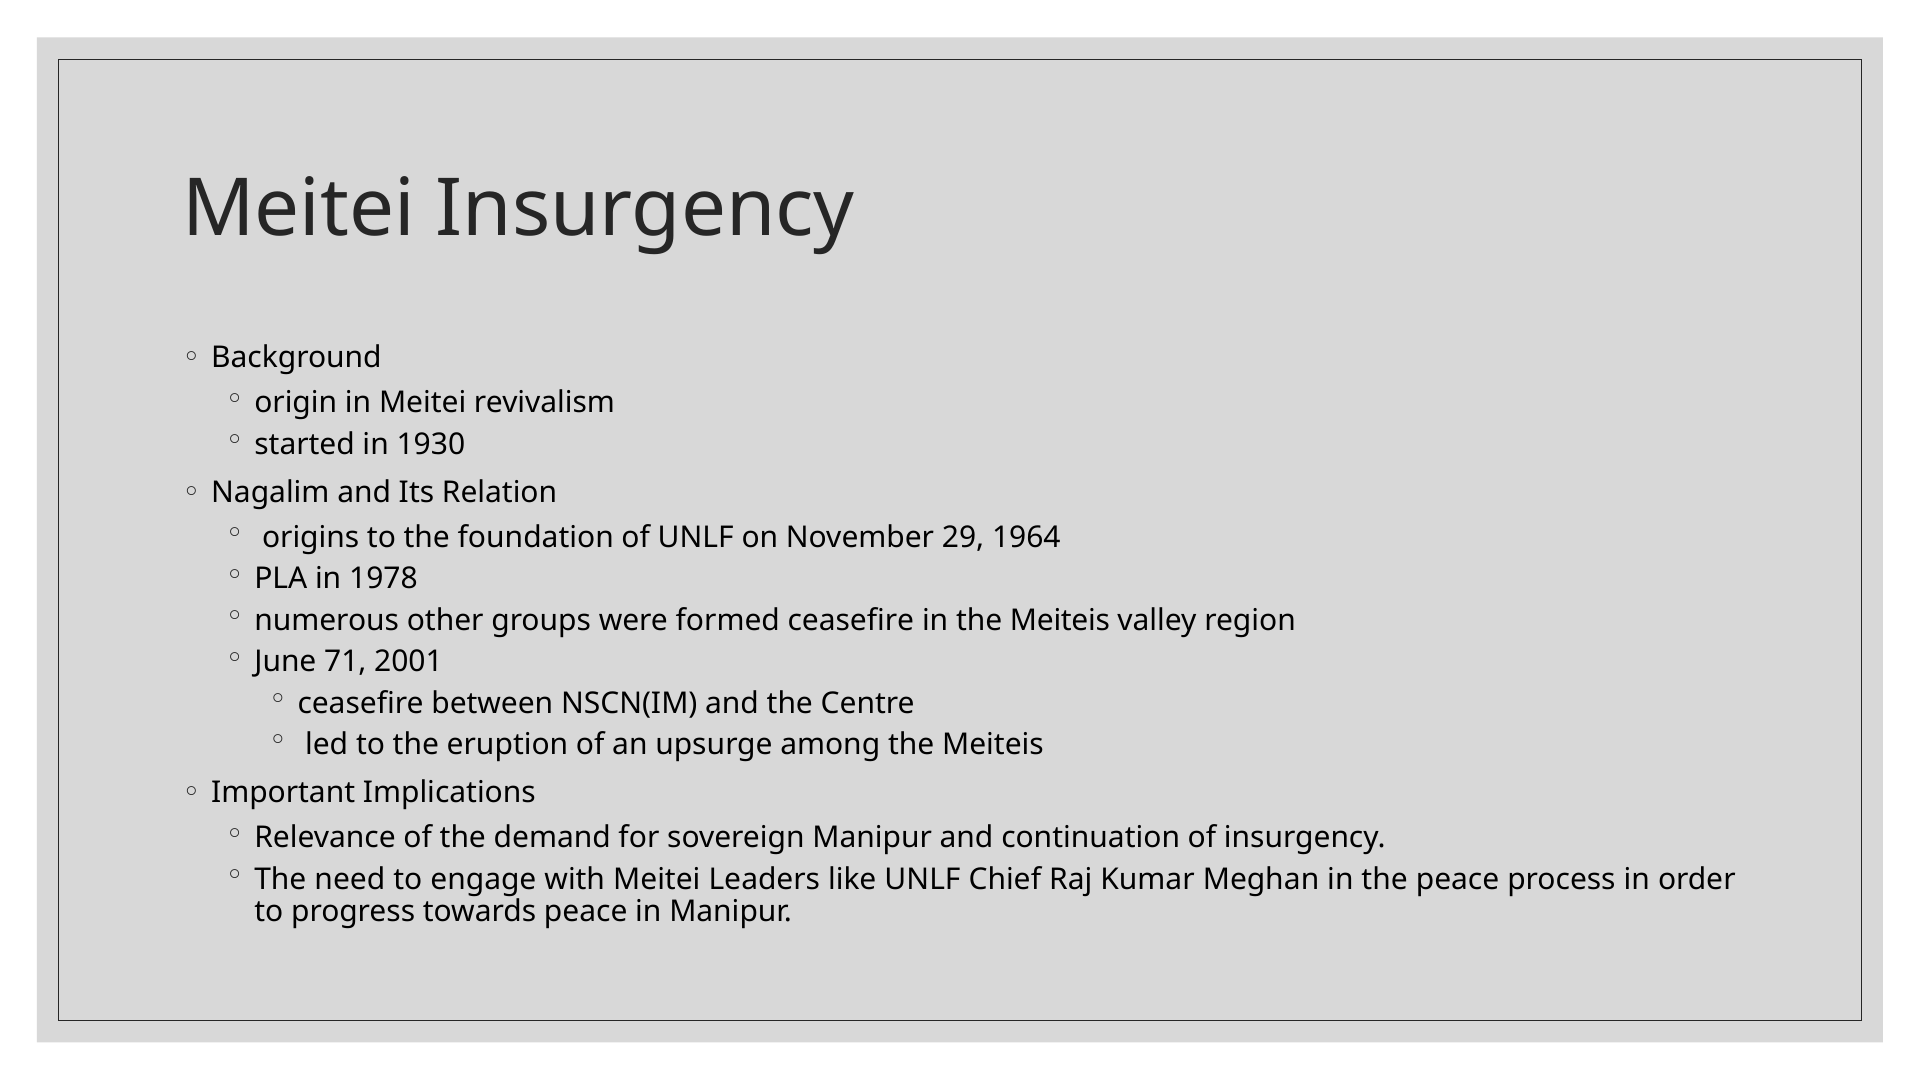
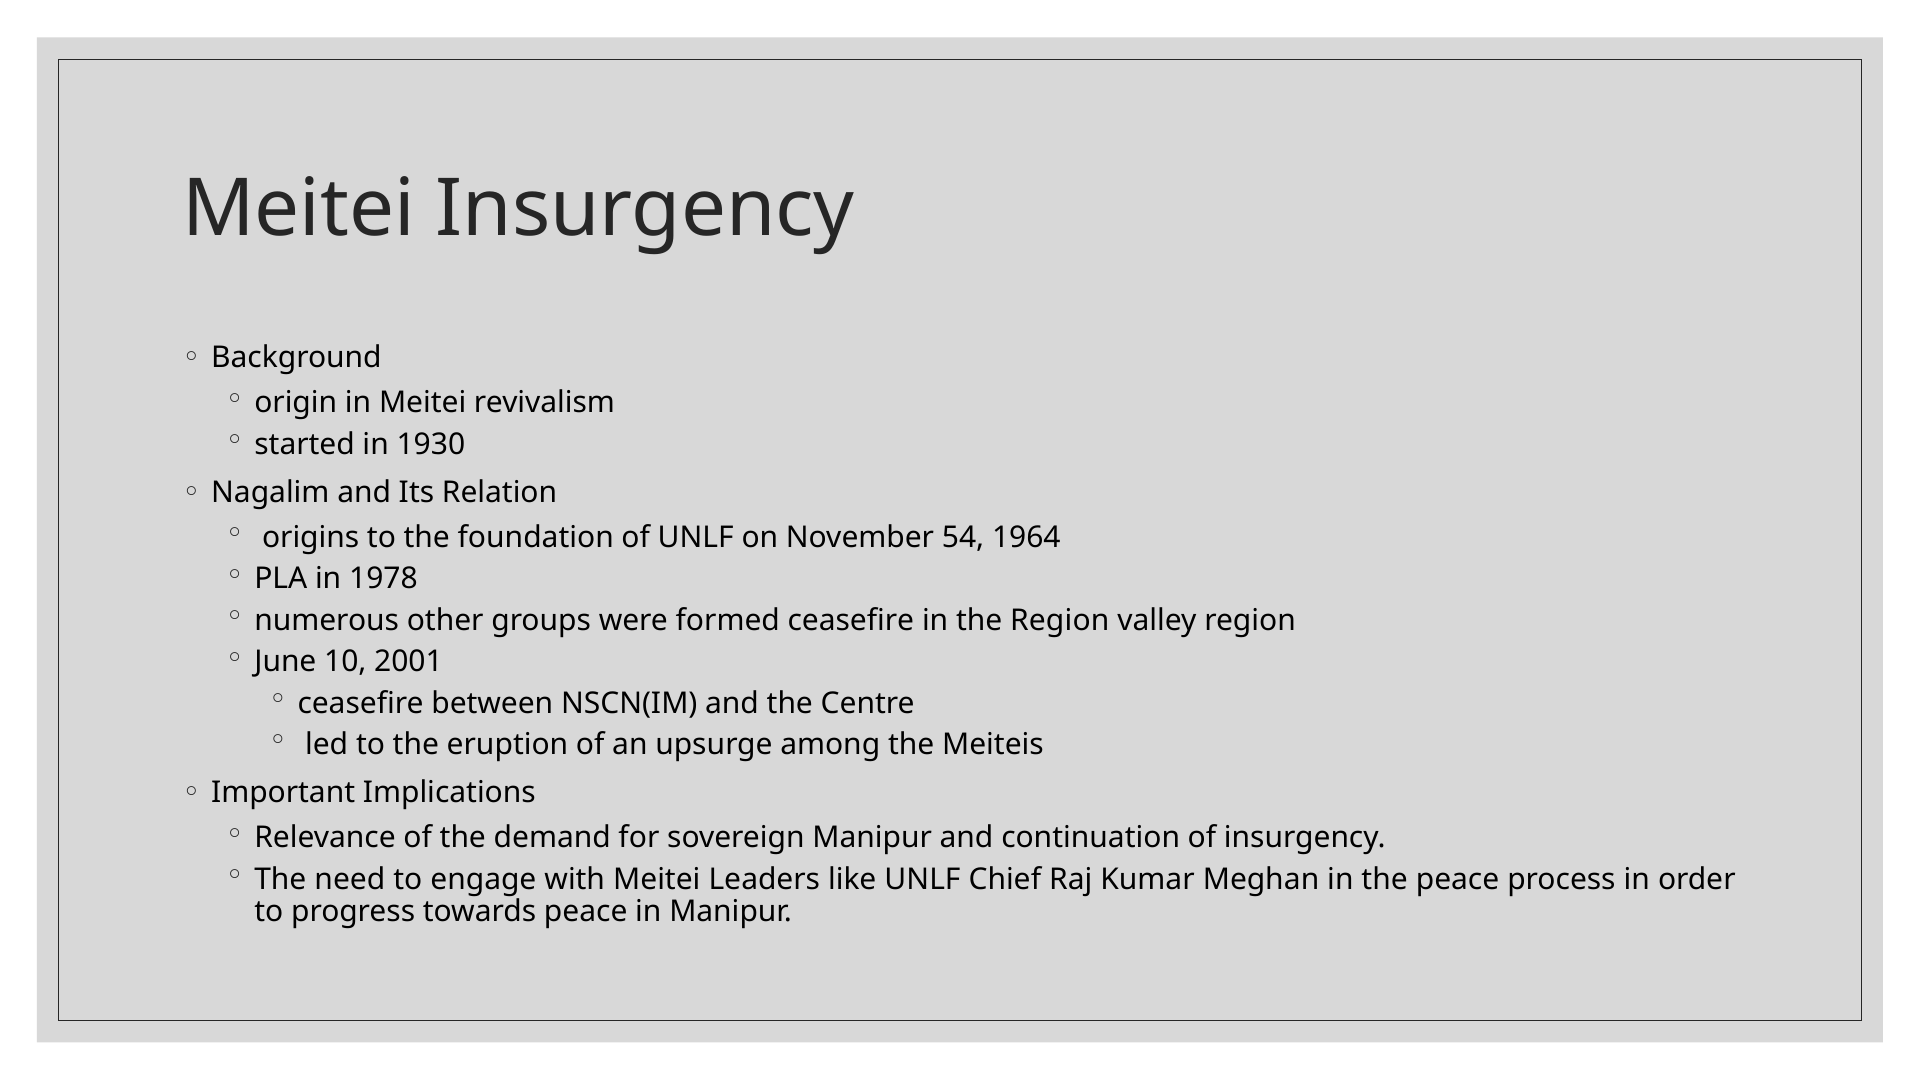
29: 29 -> 54 (963, 538)
in the Meiteis: Meiteis -> Region (1060, 620)
71: 71 -> 10 (345, 662)
